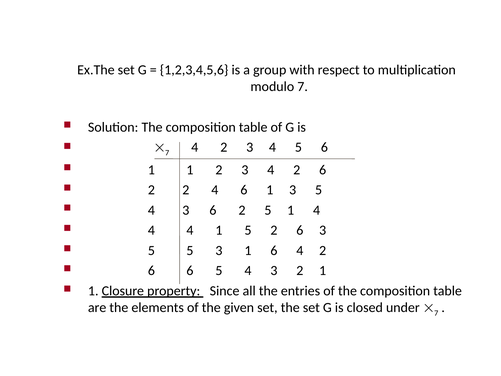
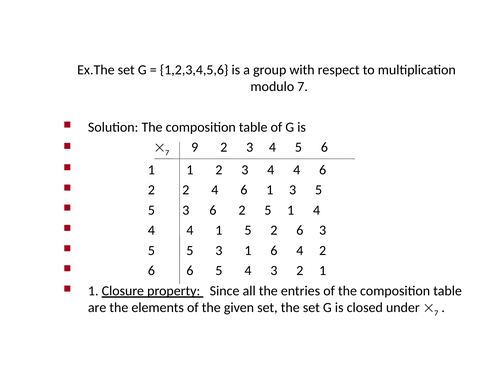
7 4: 4 -> 9 (195, 147)
3 4 2: 2 -> 4 (297, 170)
4: 4 -> 5 (151, 210)
